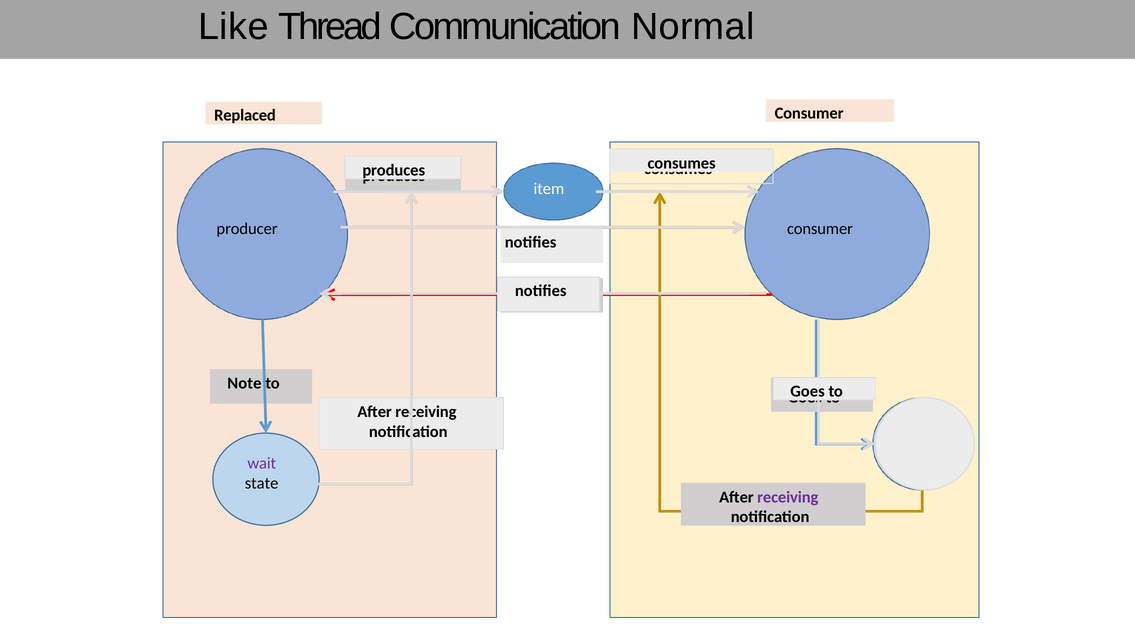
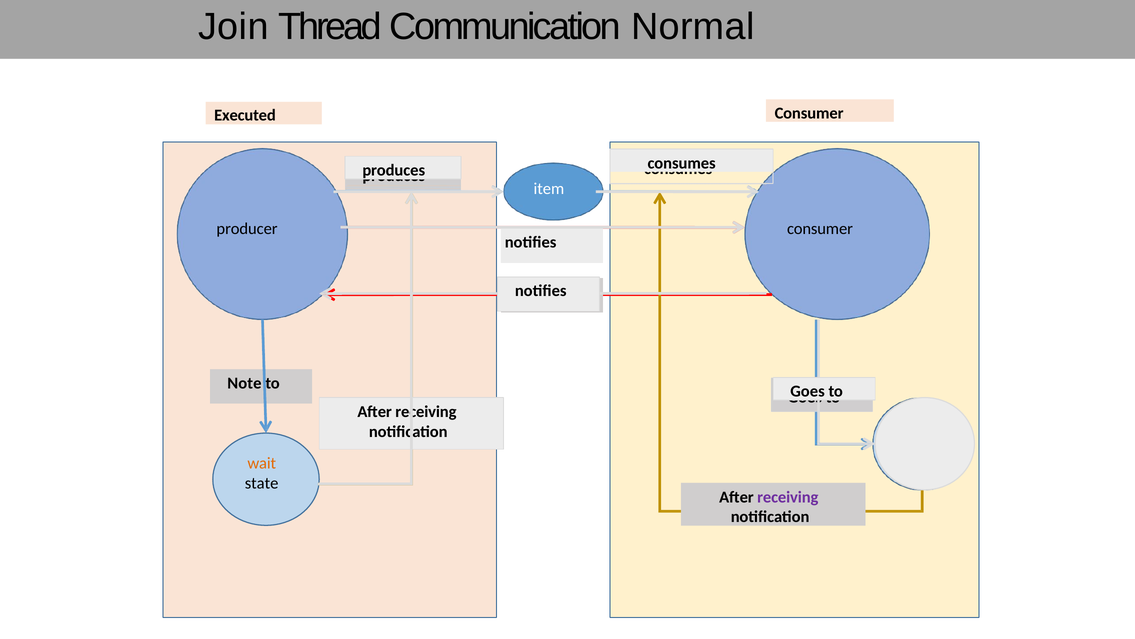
Like: Like -> Join (233, 27)
Replaced: Replaced -> Executed (245, 115)
wait colour: purple -> orange (262, 463)
